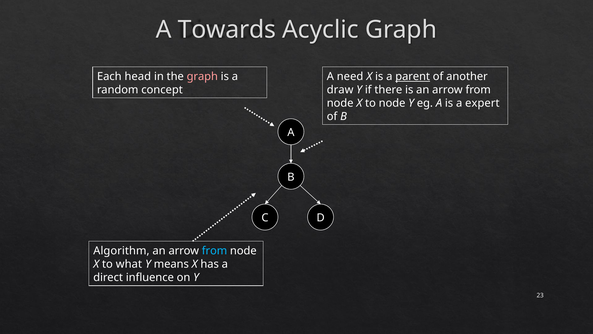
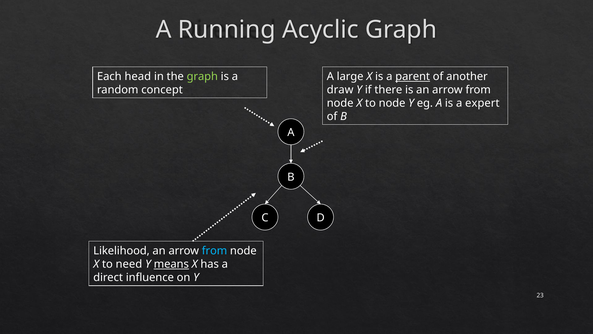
Towards: Towards -> Running (227, 30)
graph colour: pink -> light green (202, 76)
need: need -> large (350, 76)
Algorithm: Algorithm -> Likelihood (121, 251)
what: what -> need (129, 264)
means underline: none -> present (171, 264)
